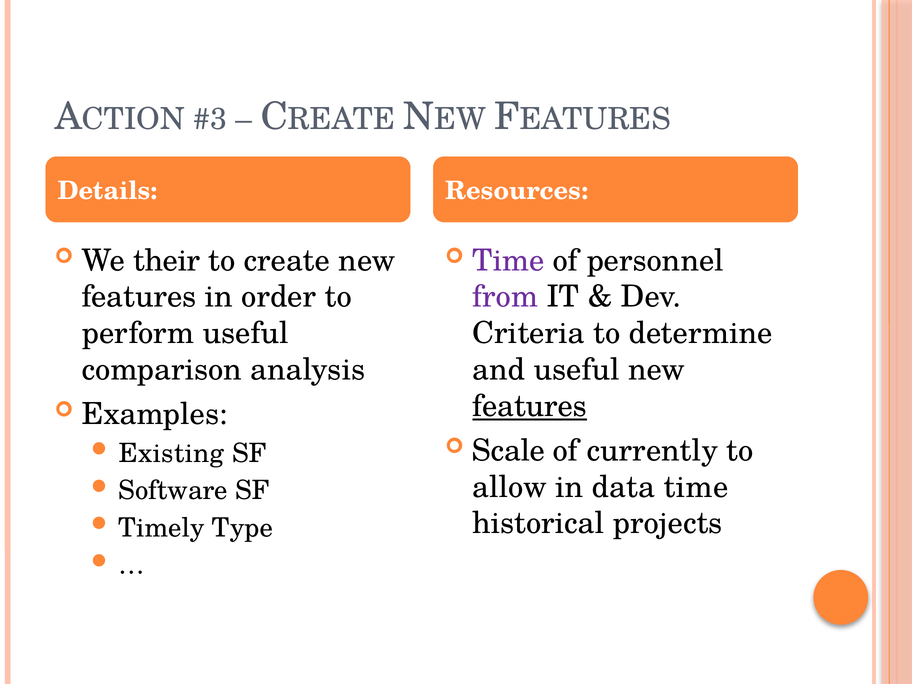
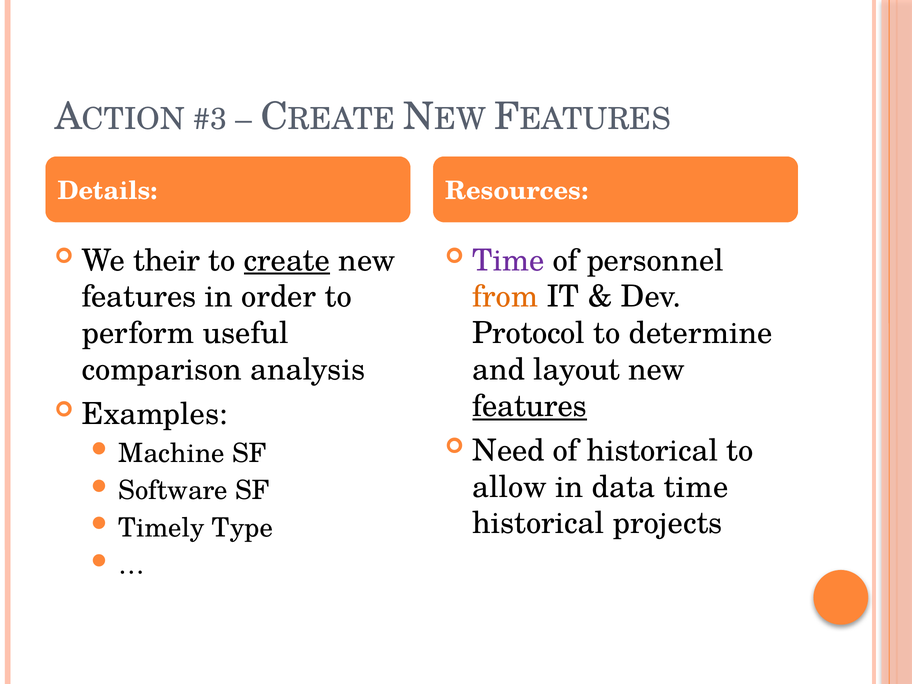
create underline: none -> present (287, 260)
from colour: purple -> orange (505, 297)
Criteria: Criteria -> Protocol (529, 333)
and useful: useful -> layout (577, 370)
Scale: Scale -> Need (508, 450)
of currently: currently -> historical (652, 450)
Existing: Existing -> Machine (172, 453)
